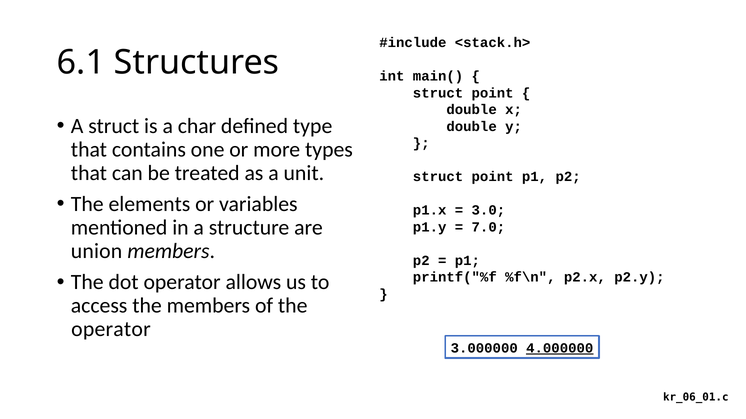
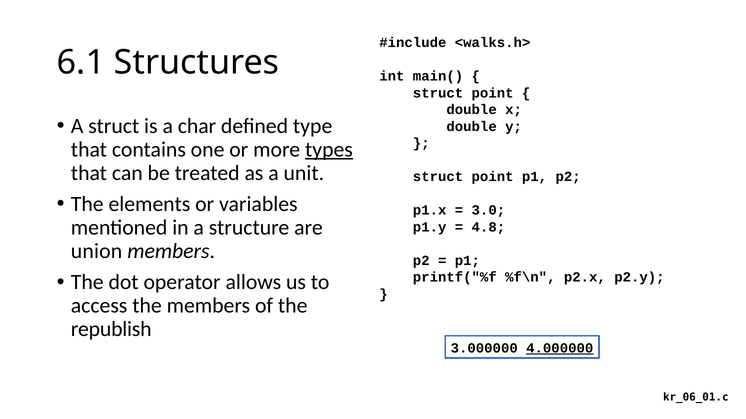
<stack.h>: <stack.h> -> <walks.h> (493, 43)
types underline: none -> present (329, 150)
7.0: 7.0 -> 4.8 (488, 227)
operator: operator -> republish (111, 330)
